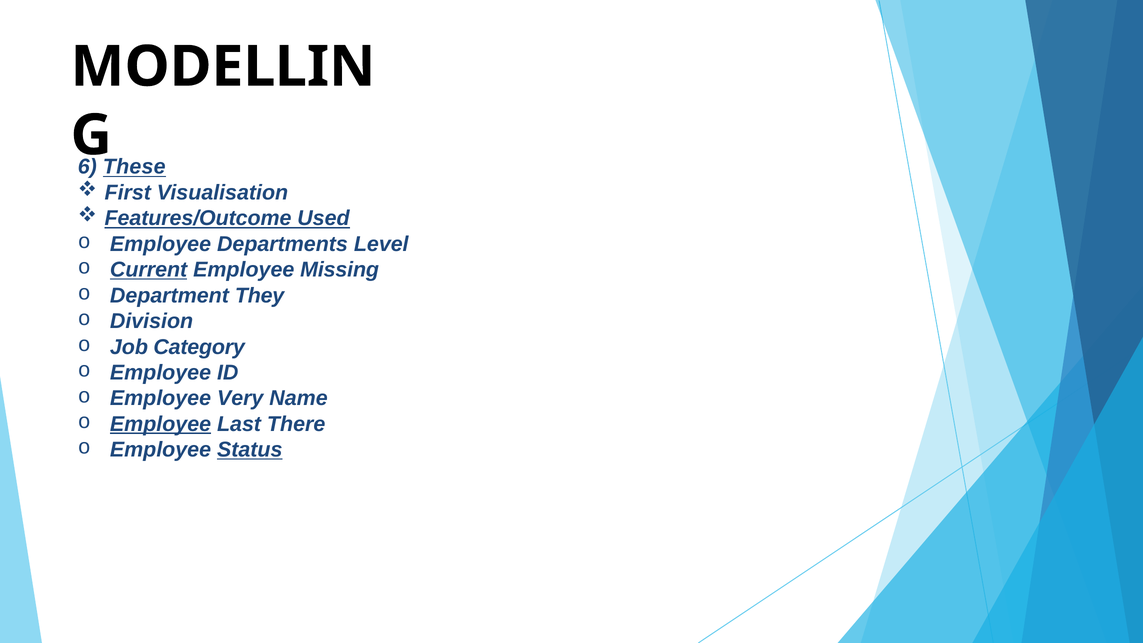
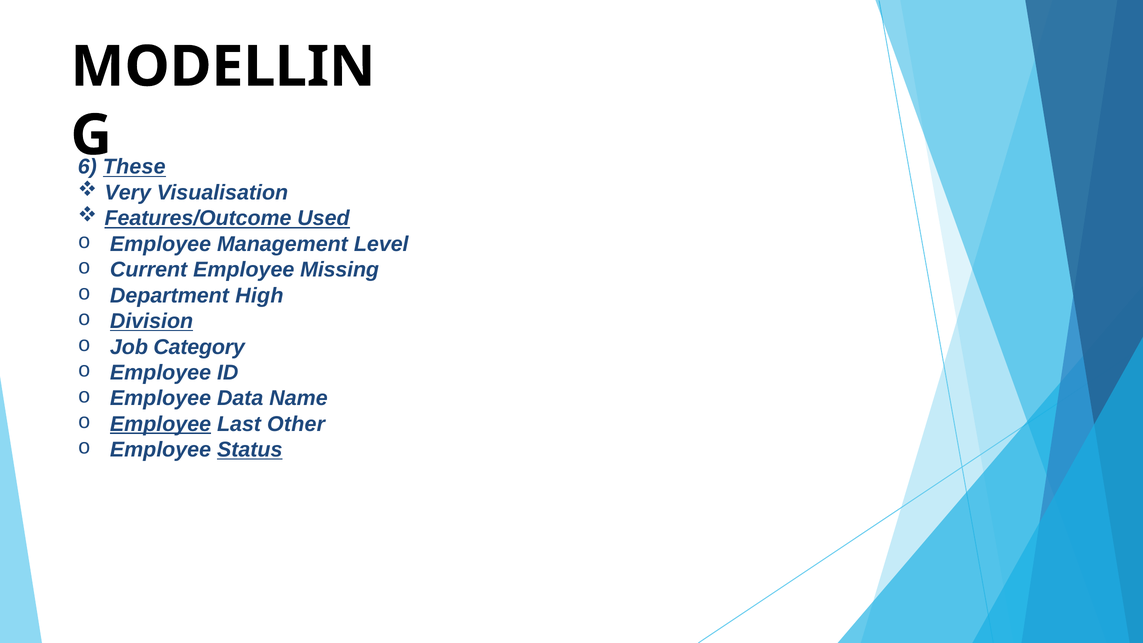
First: First -> Very (128, 193)
Departments: Departments -> Management (282, 244)
Current underline: present -> none (149, 270)
They: They -> High (259, 295)
Division underline: none -> present (152, 321)
Very: Very -> Data (240, 398)
There: There -> Other (296, 424)
